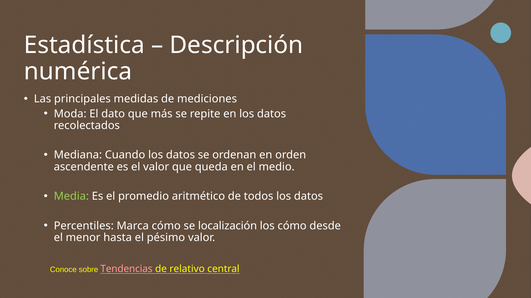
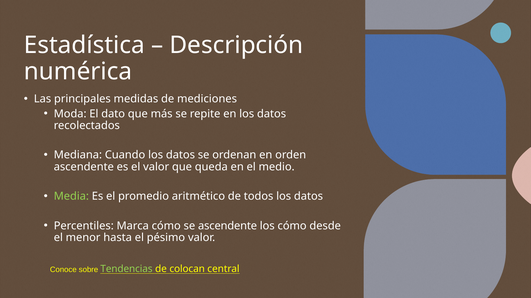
se localización: localización -> ascendente (228, 226)
Tendencias colour: pink -> light green (126, 270)
relativo: relativo -> colocan (187, 270)
